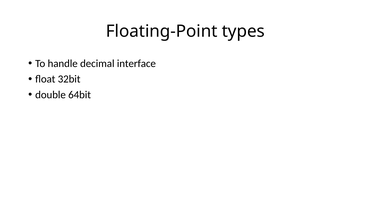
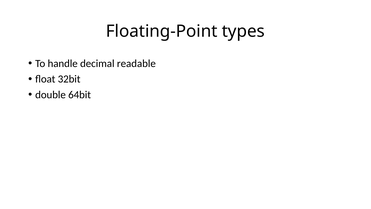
interface: interface -> readable (136, 63)
